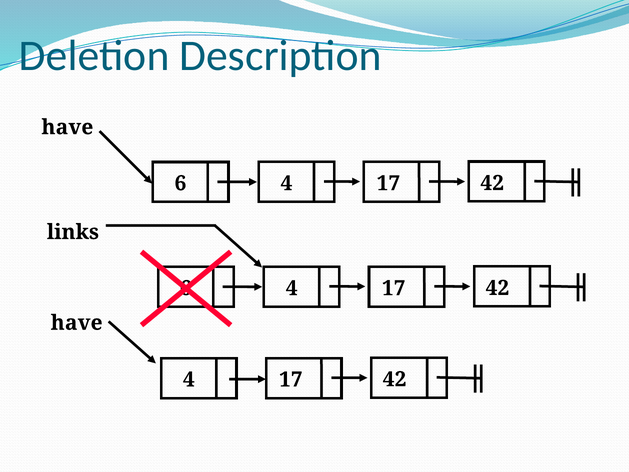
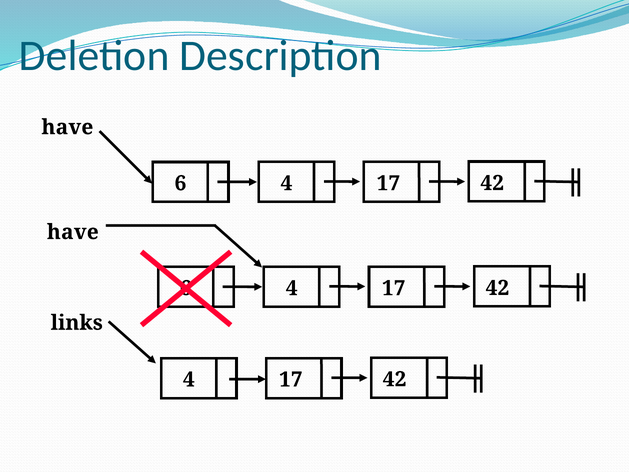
links: links -> have (73, 232)
have: have -> links (77, 323)
